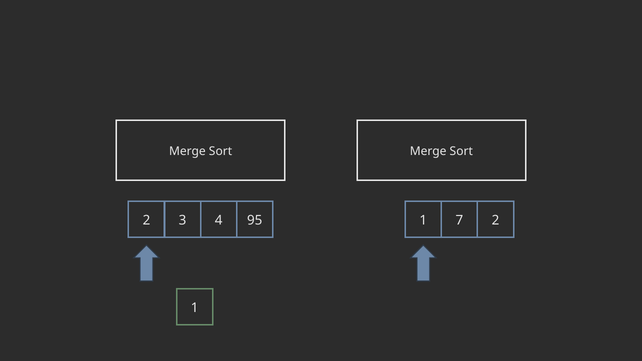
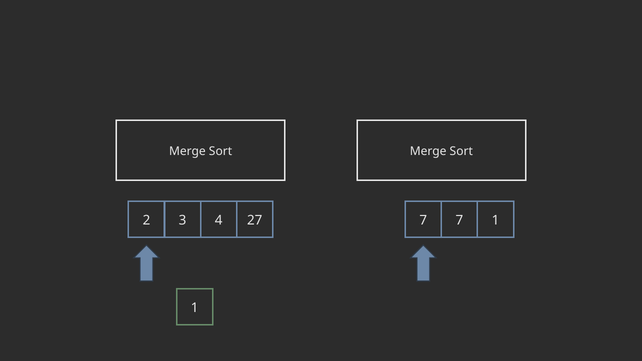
95: 95 -> 27 (255, 220)
2 1: 1 -> 7 (423, 220)
2: 2 -> 1 (496, 220)
